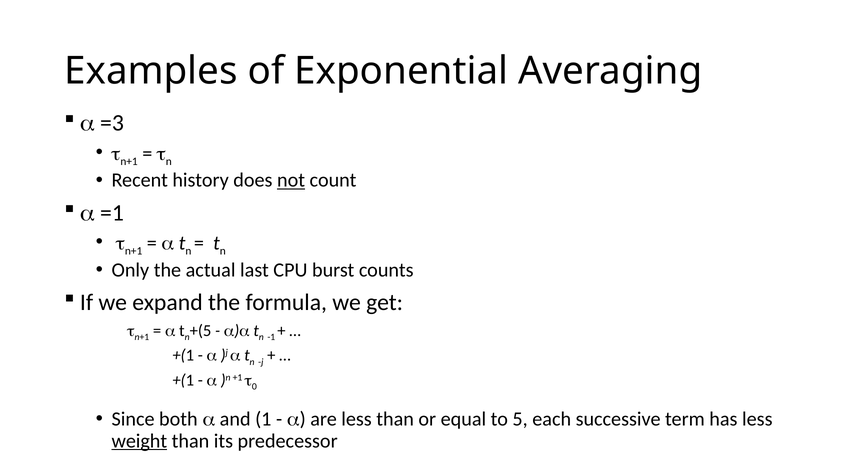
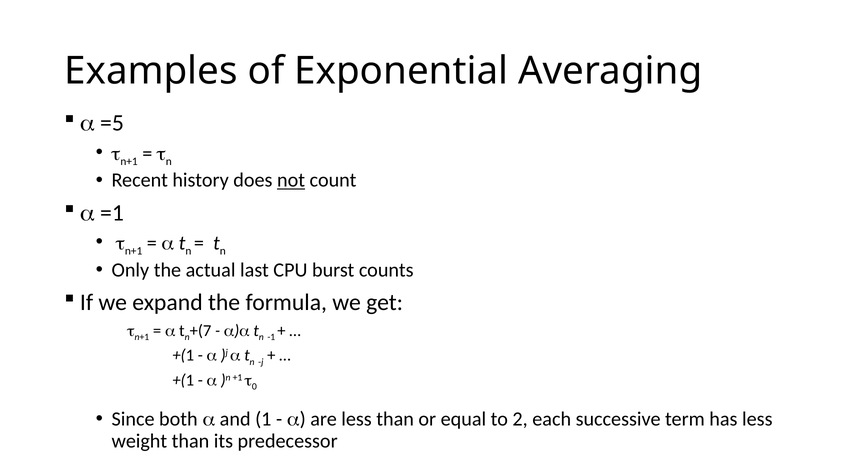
=3: =3 -> =5 (112, 123)
+(5: +(5 -> +(7 (200, 330)
5: 5 -> 2 (520, 419)
weight underline: present -> none (139, 441)
